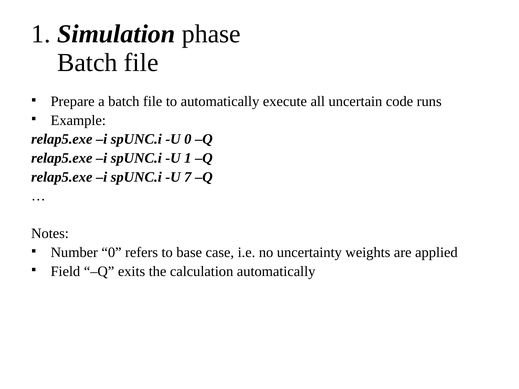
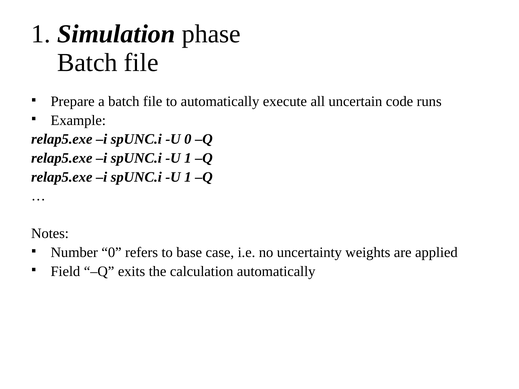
7: 7 -> 1 (188, 177)
